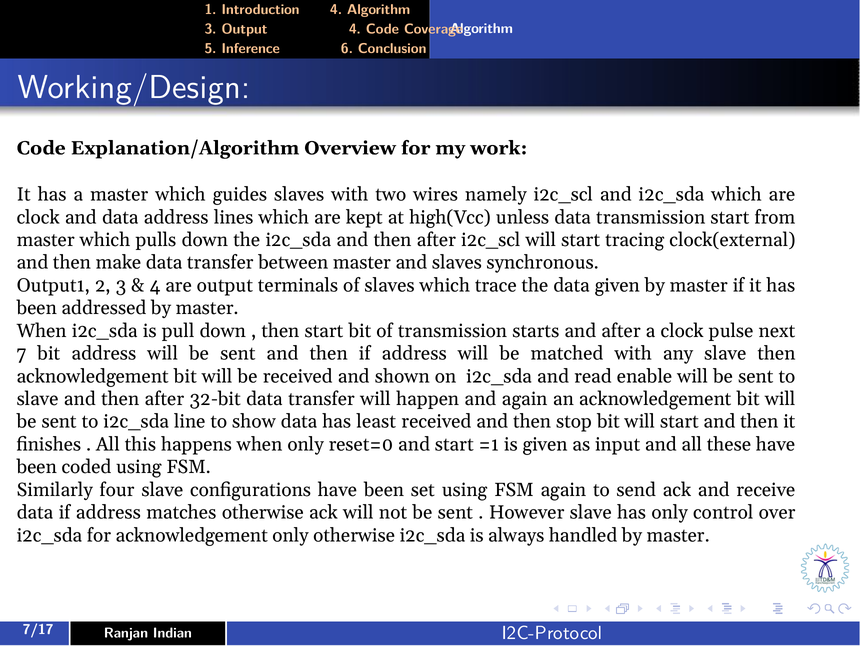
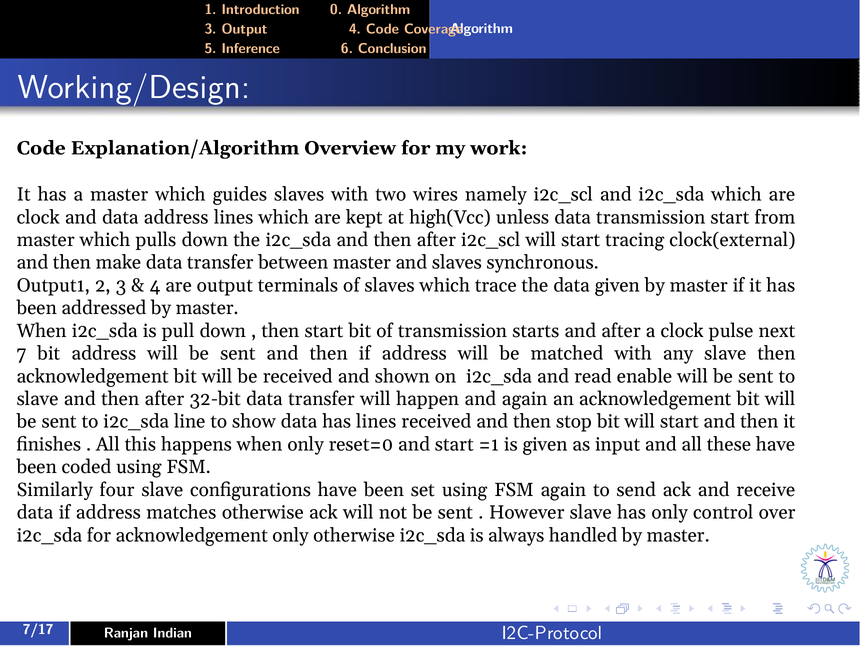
Introduction 4: 4 -> 0 (336, 9)
has least: least -> lines (376, 421)
